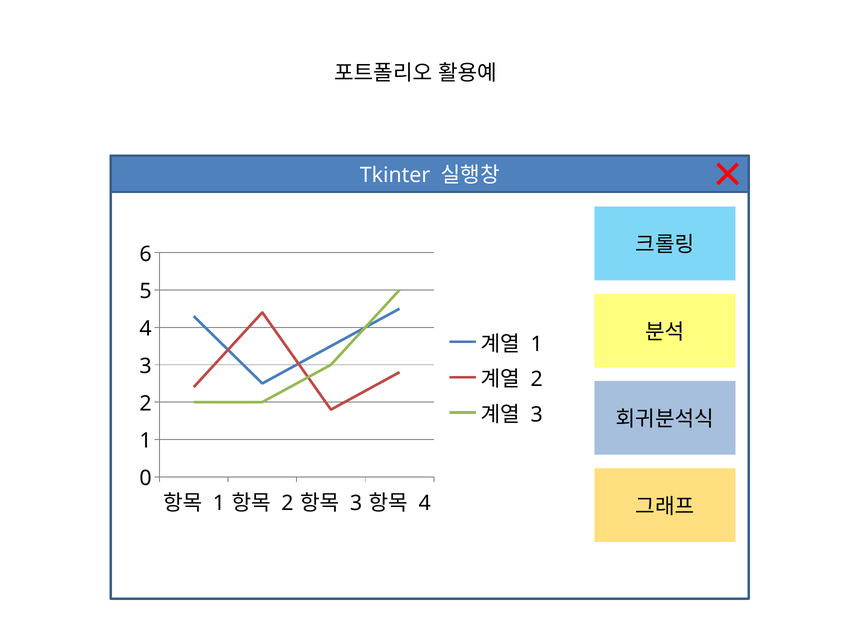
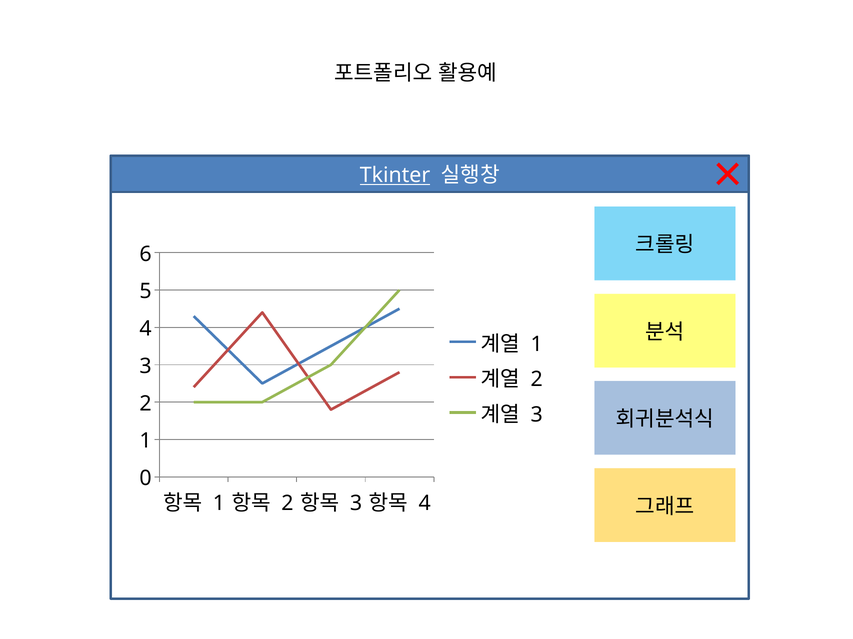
Tkinter underline: none -> present (395, 176)
